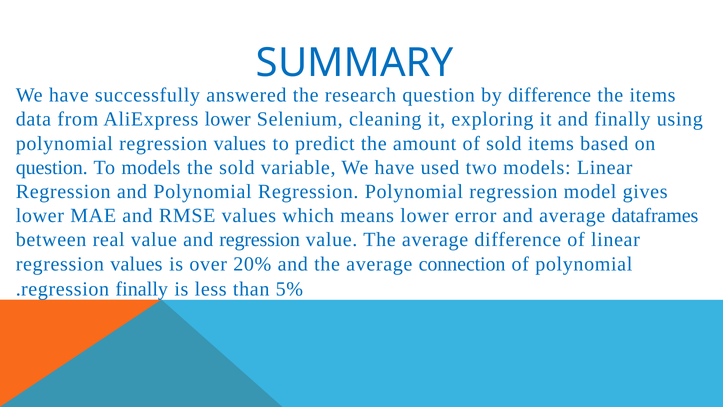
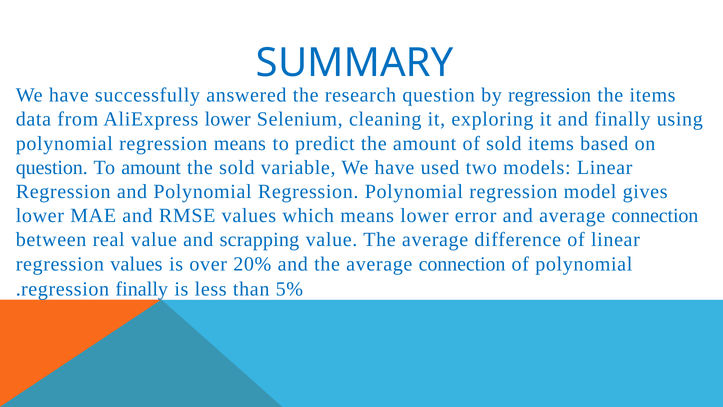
by difference: difference -> regression (550, 95)
polynomial regression values: values -> means (240, 143)
To models: models -> amount (151, 167)
and average dataframes: dataframes -> connection (655, 216)
and regression: regression -> scrapping (259, 240)
